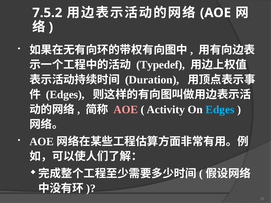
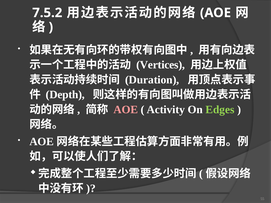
Typedef: Typedef -> Vertices (161, 65)
Edges: Edges -> Depth (65, 95)
Edges colour: light blue -> light green (220, 110)
